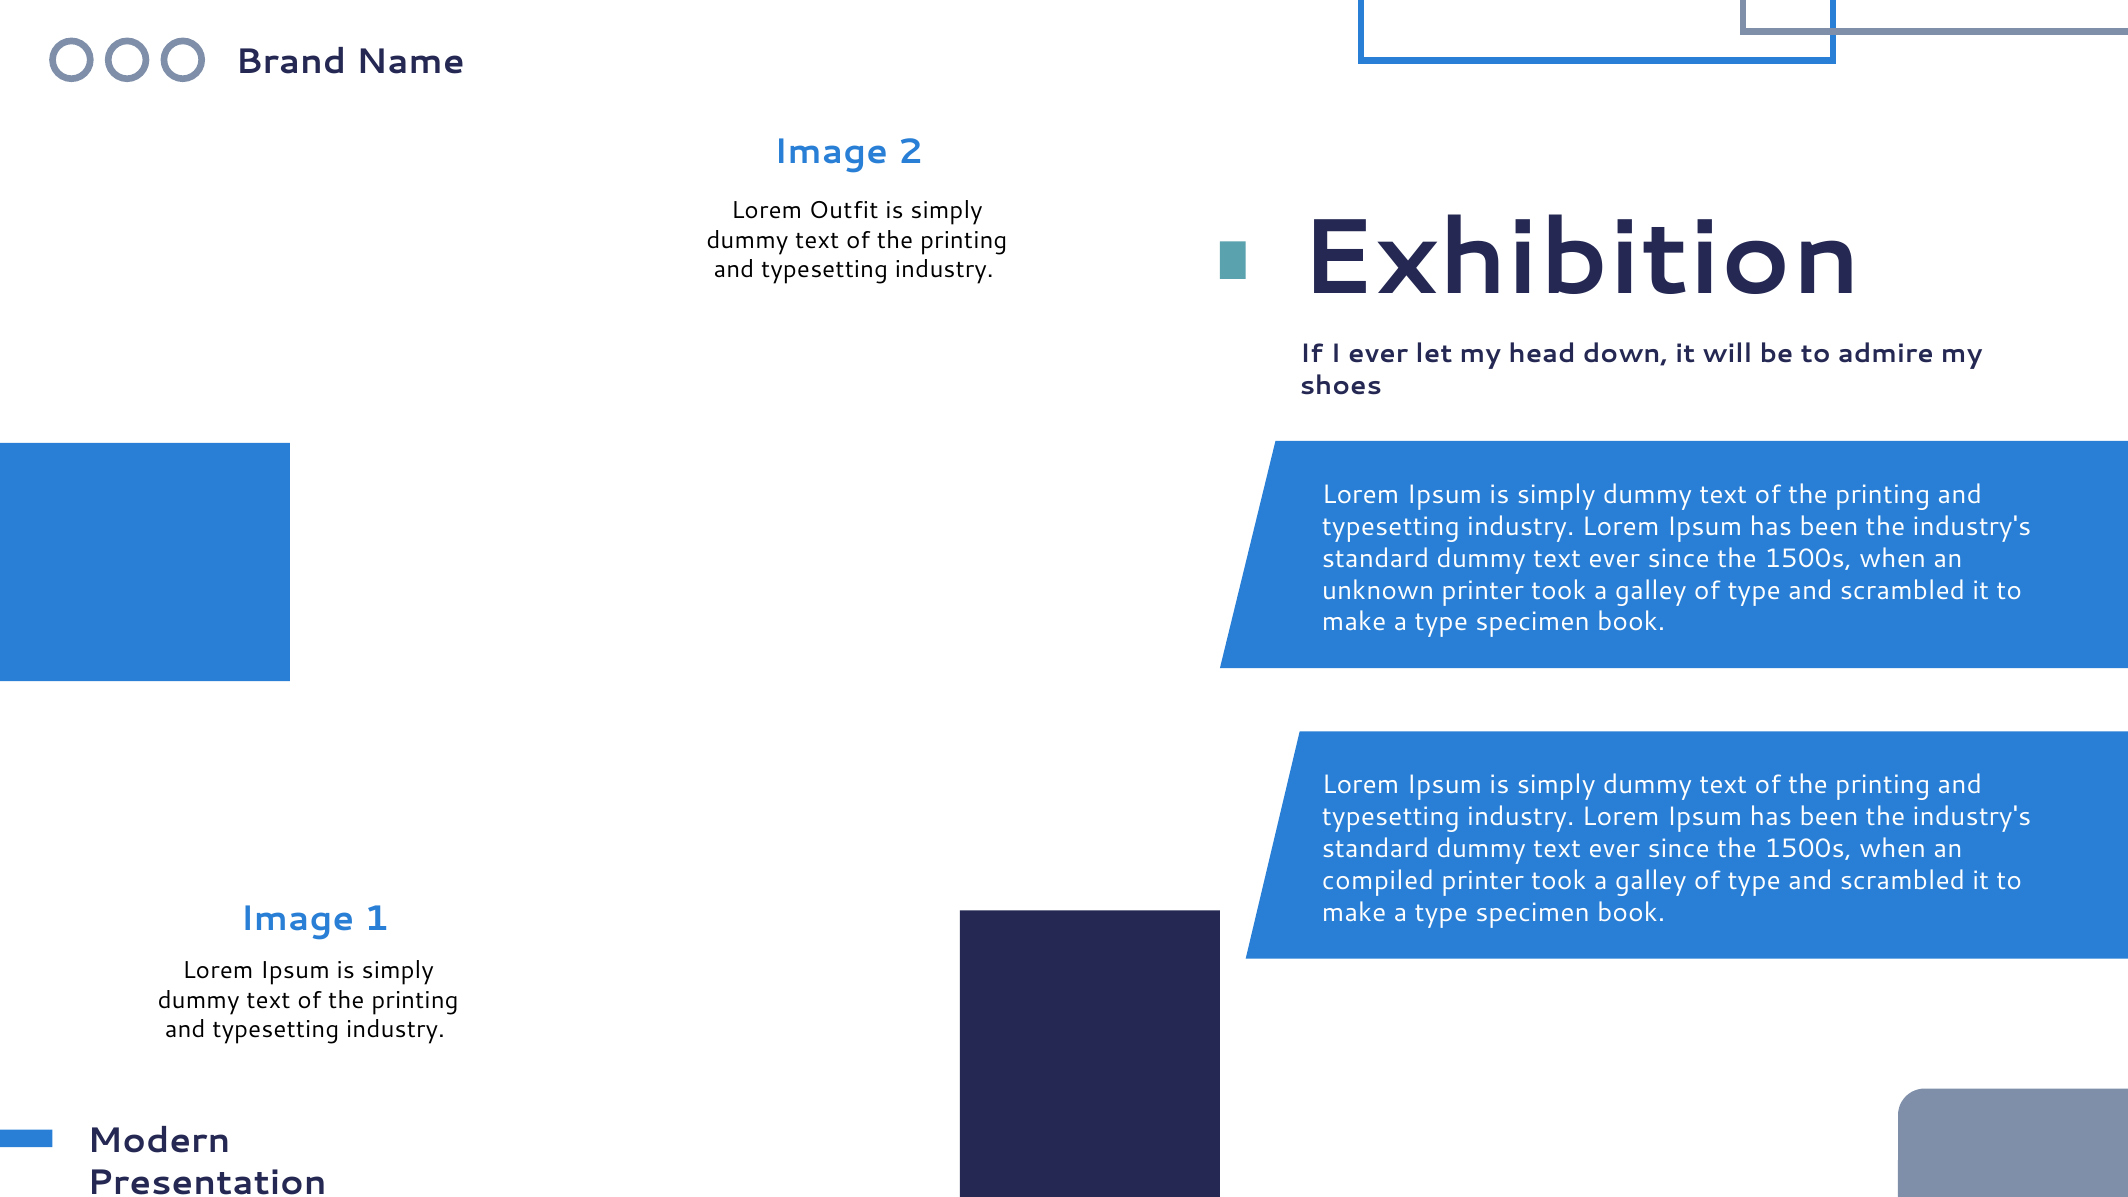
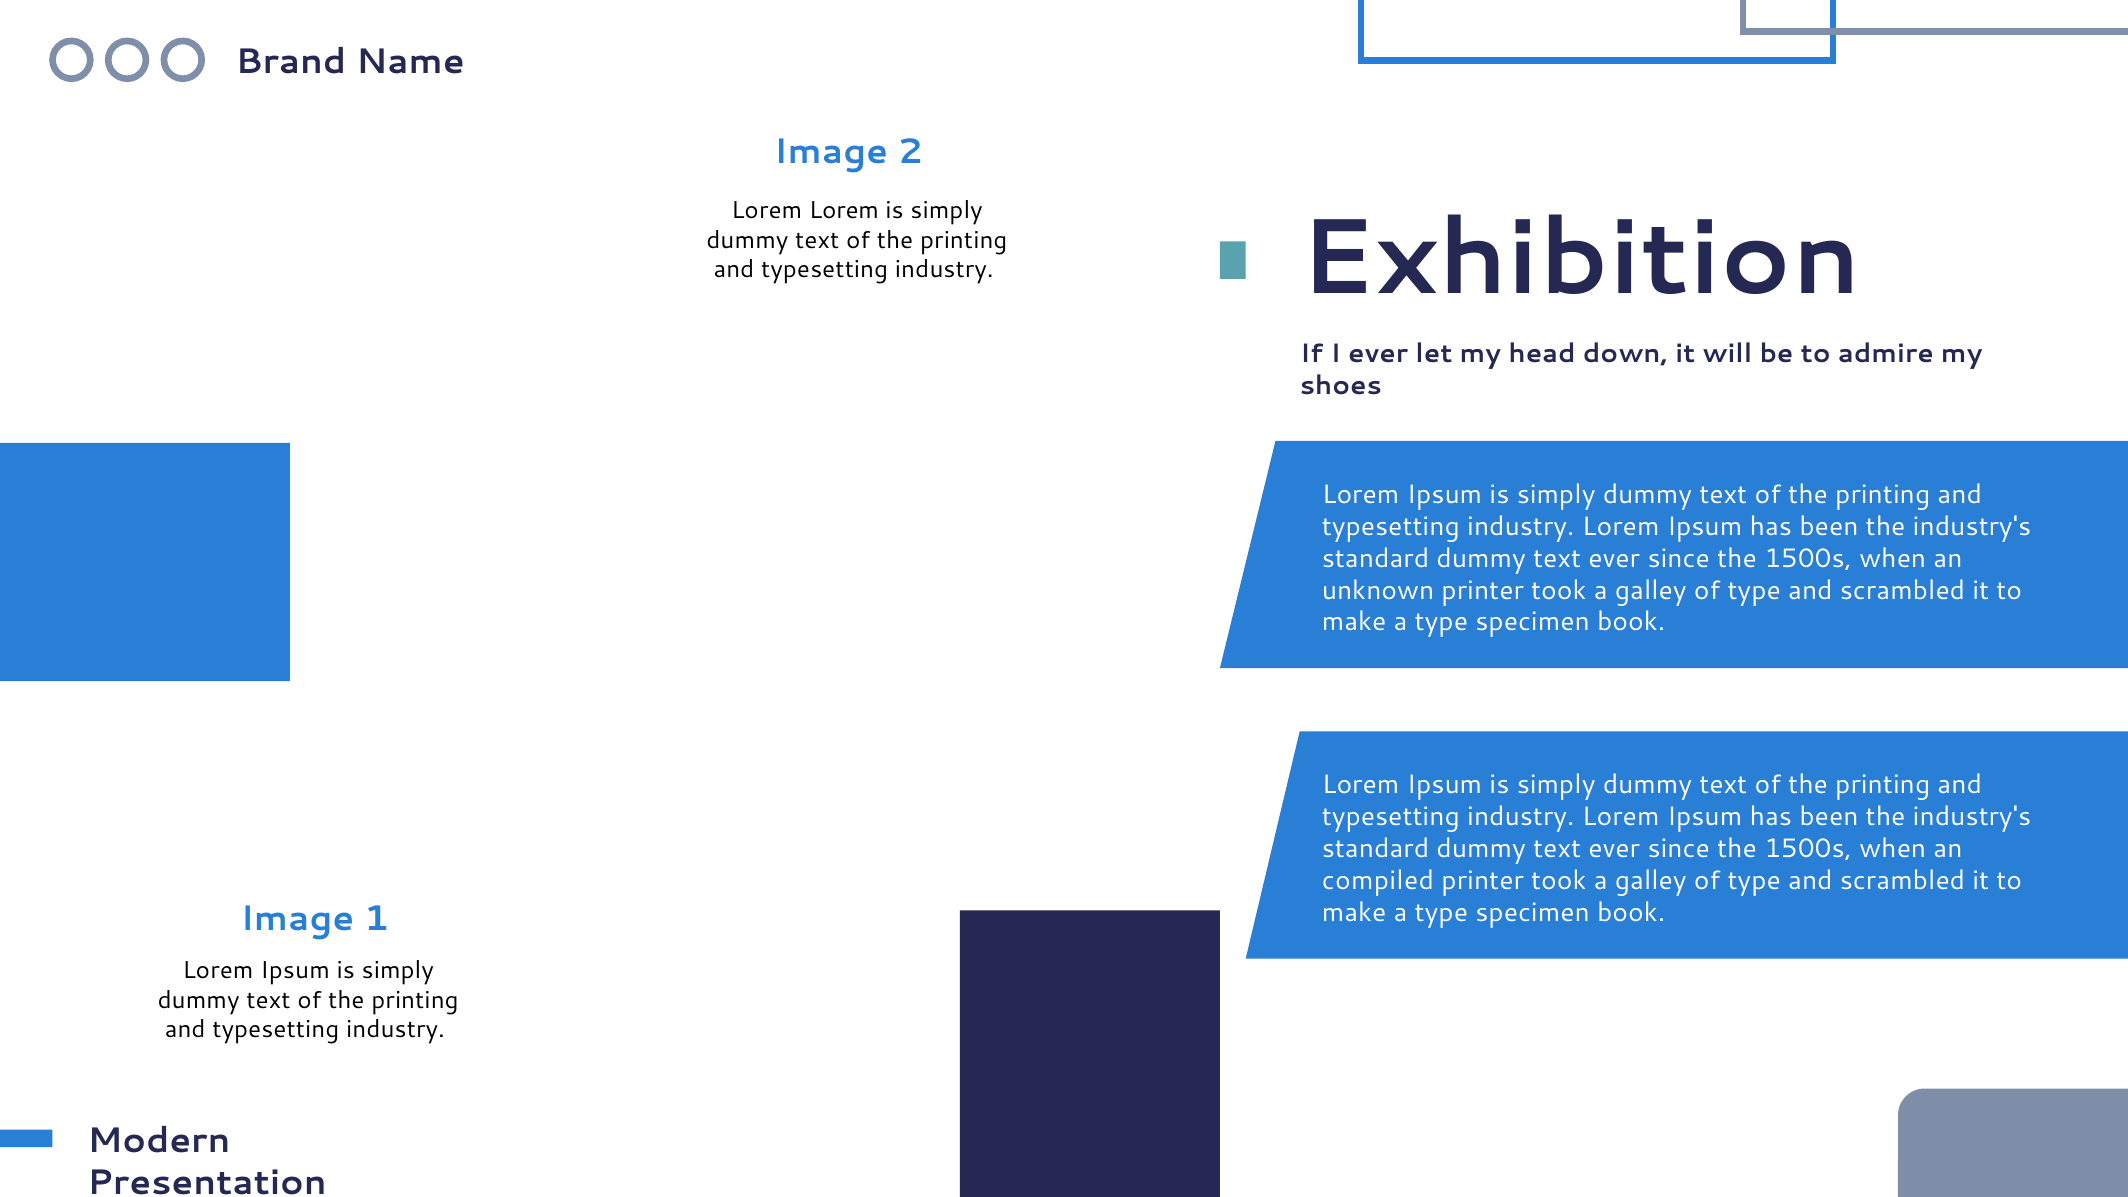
Lorem Outfit: Outfit -> Lorem (844, 211)
